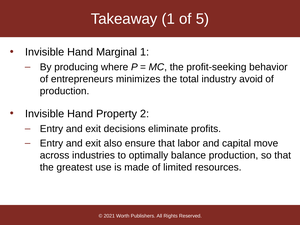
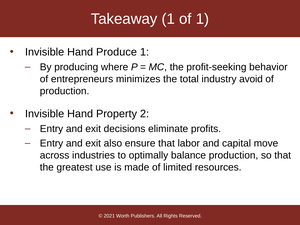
of 5: 5 -> 1 (202, 19)
Marginal: Marginal -> Produce (116, 52)
